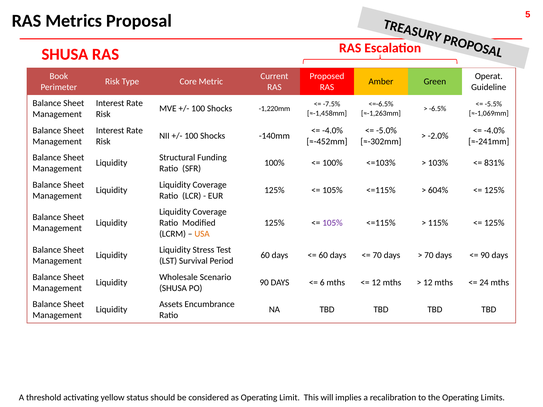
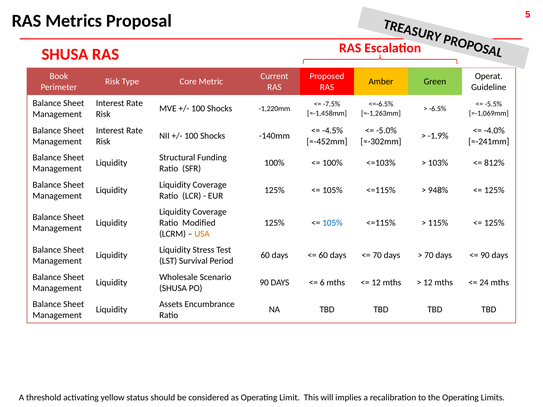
-4.0%: -4.0% -> -4.5% (333, 131)
-2.0%: -2.0% -> -1.9% (438, 136)
831%: 831% -> 812% (494, 163)
604%: 604% -> 948% (438, 190)
105% colour: purple -> blue (332, 223)
